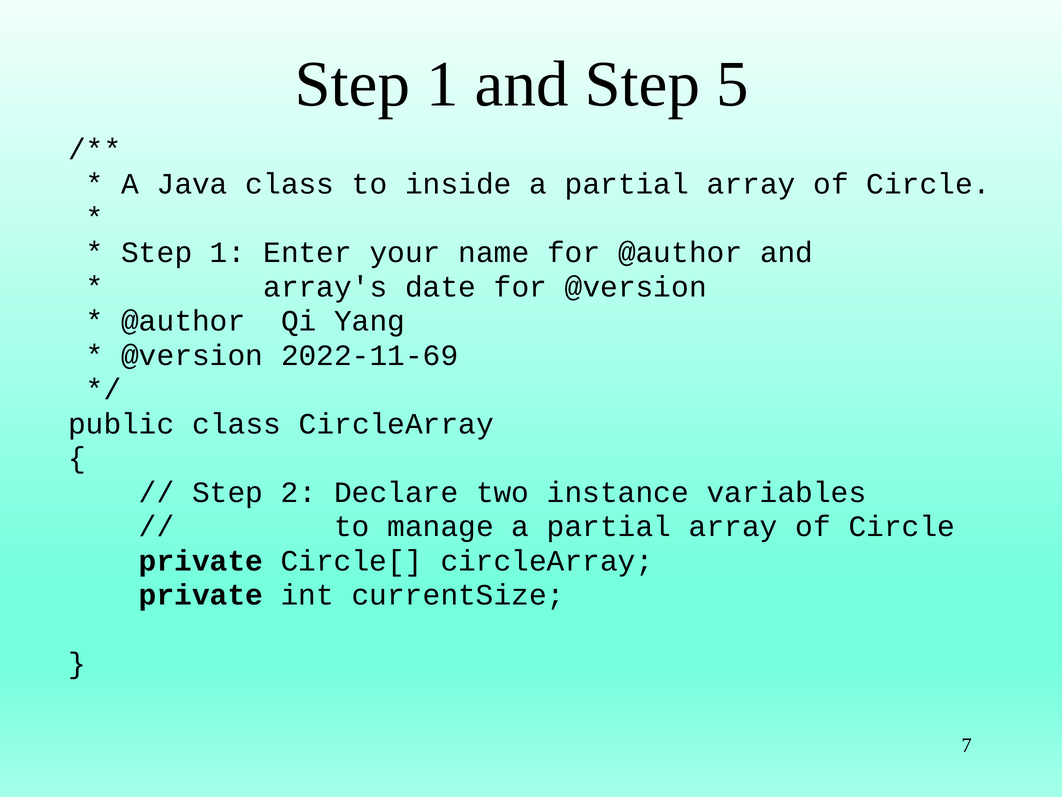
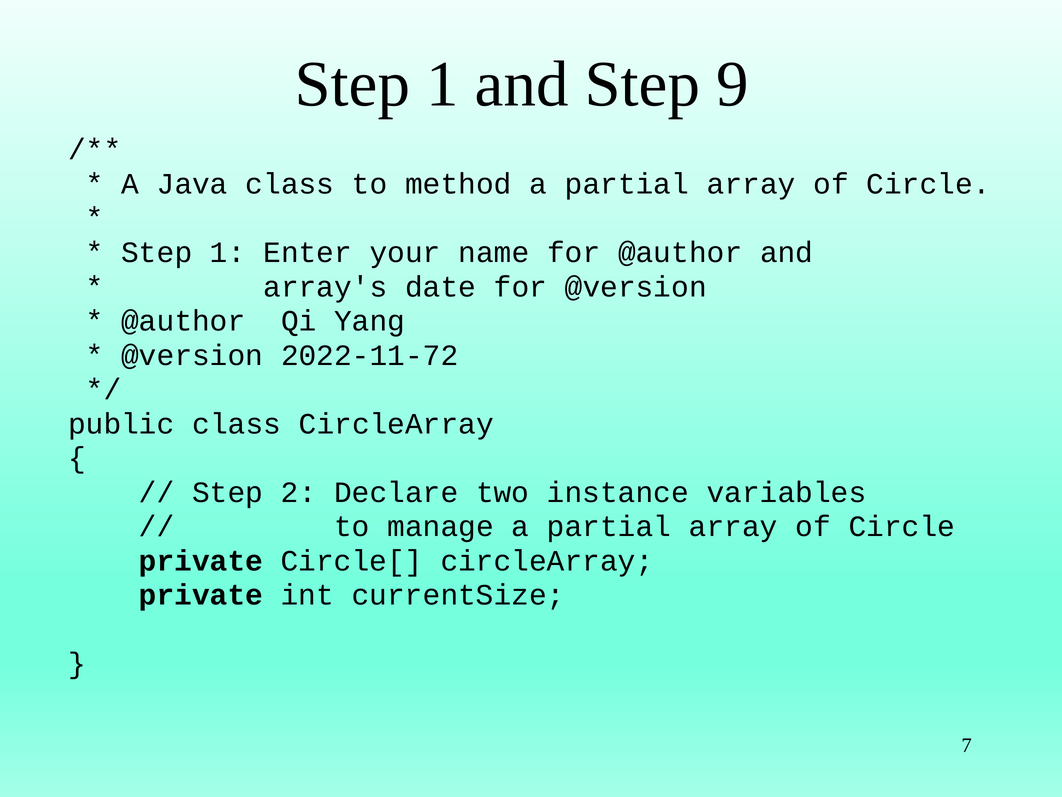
5: 5 -> 9 (732, 84)
inside: inside -> method (458, 184)
2022-11-69: 2022-11-69 -> 2022-11-72 (370, 355)
